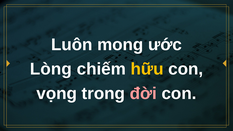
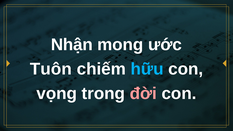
Luôn: Luôn -> Nhận (72, 45)
Lòng: Lòng -> Tuôn (51, 69)
hữu colour: yellow -> light blue (147, 69)
